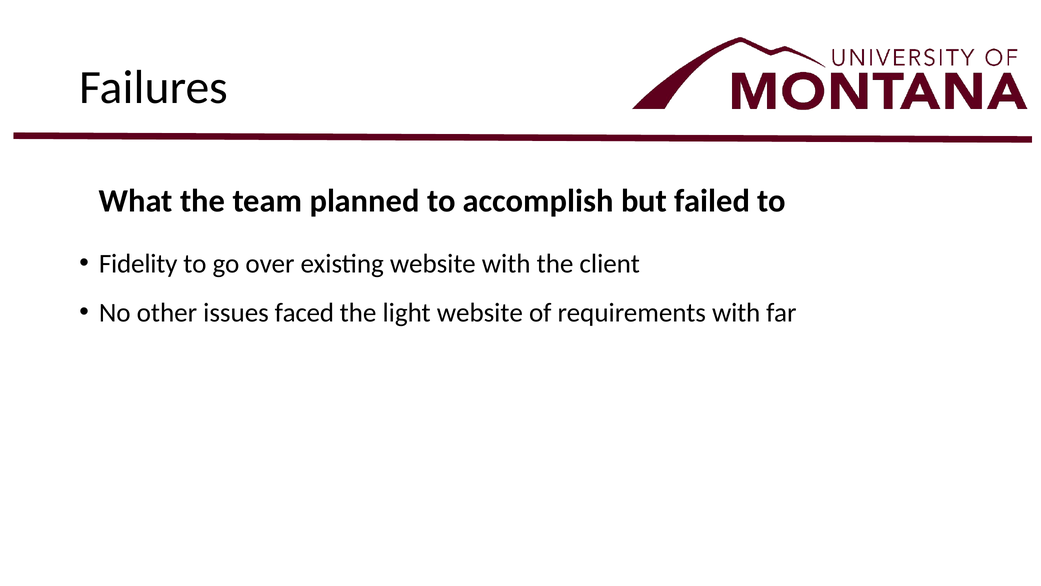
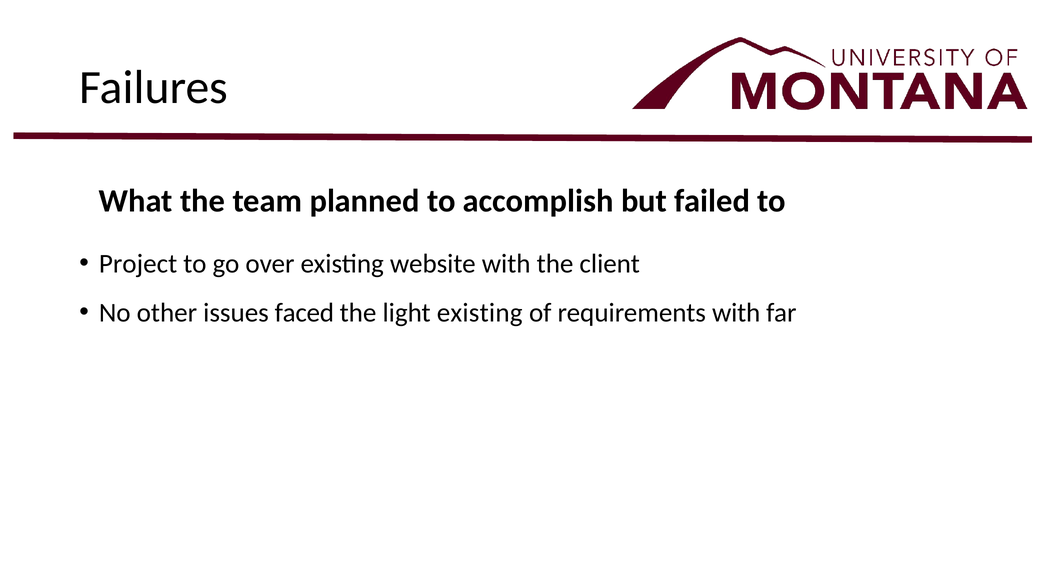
Fidelity: Fidelity -> Project (138, 264)
light website: website -> existing (480, 312)
